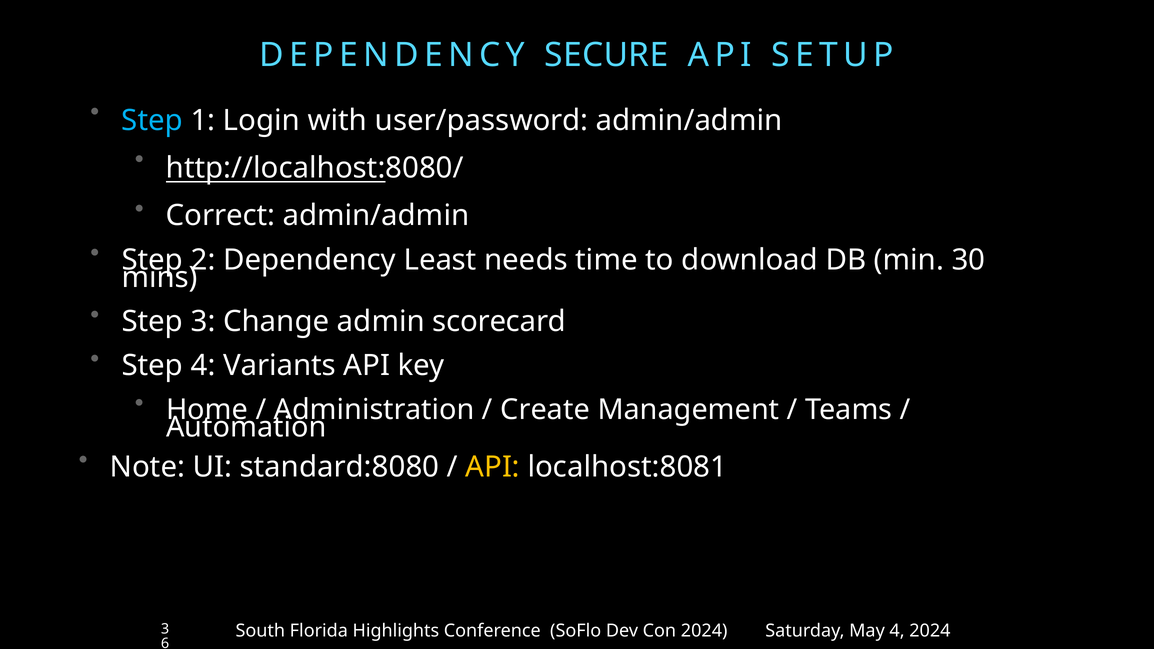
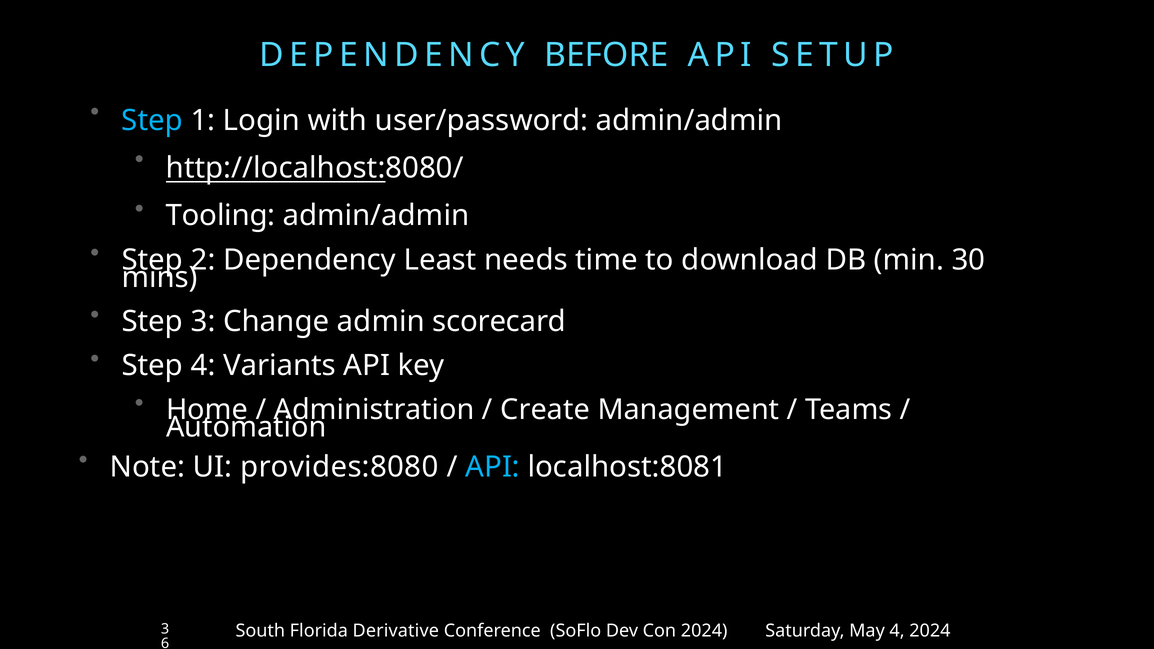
SECURE: SECURE -> BEFORE (606, 55)
Correct: Correct -> Tooling (221, 216)
standard:8080: standard:8080 -> provides:8080 (339, 467)
API colour: yellow -> light blue (493, 467)
Highlights: Highlights -> Derivative (396, 631)
